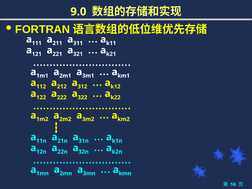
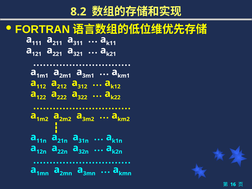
9.0: 9.0 -> 8.2 (78, 12)
